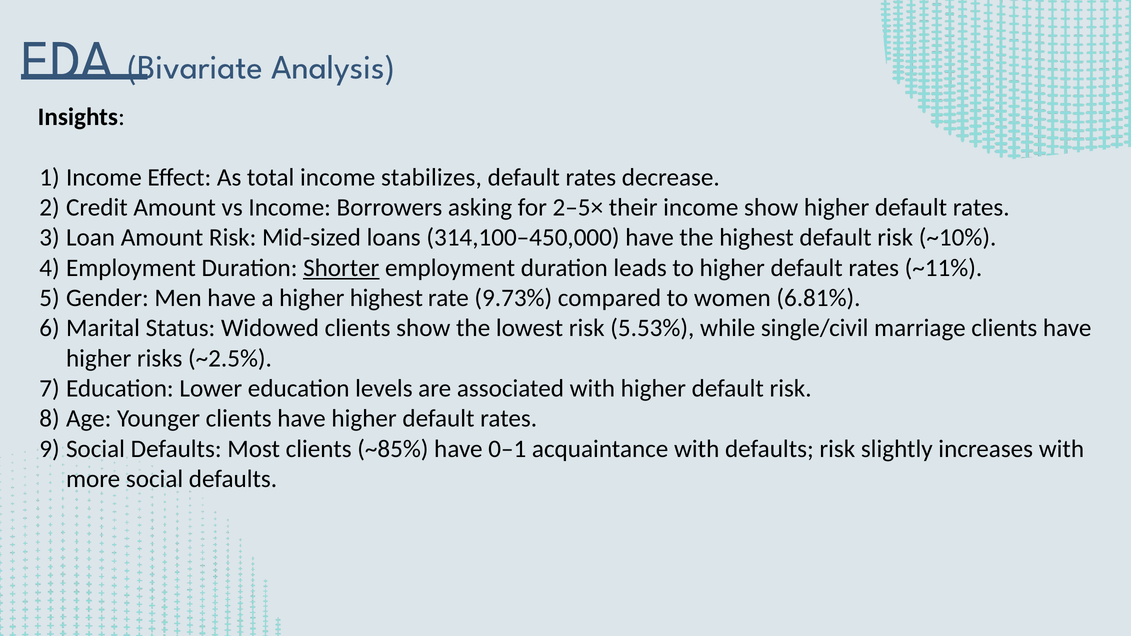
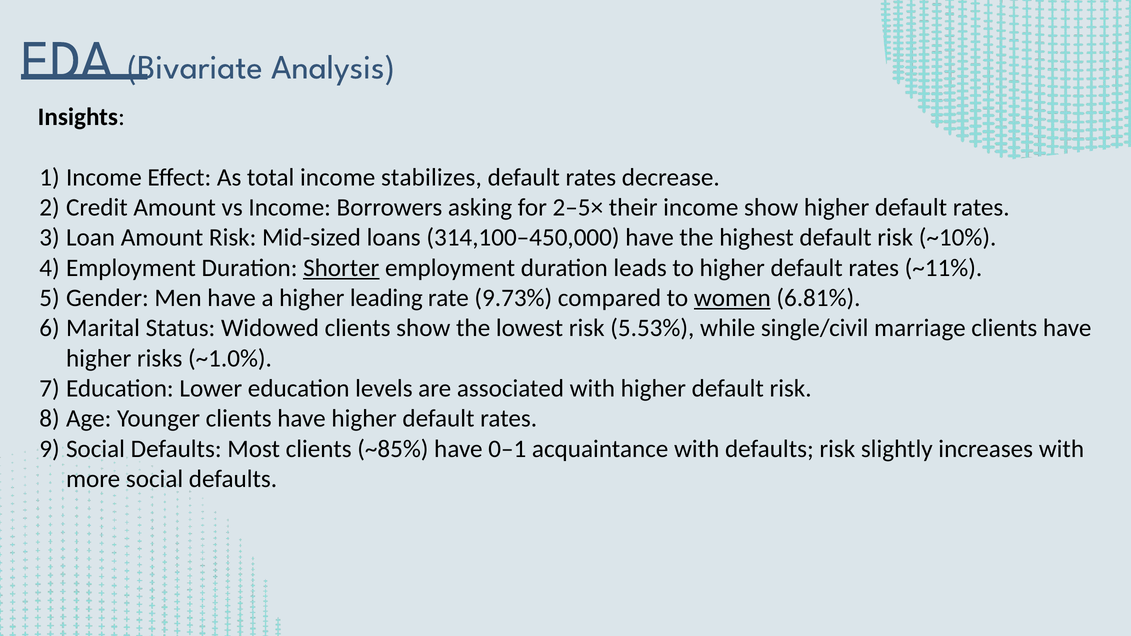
higher highest: highest -> leading (386, 298)
women underline: none -> present (732, 298)
~2.5%: ~2.5% -> ~1.0% (230, 358)
